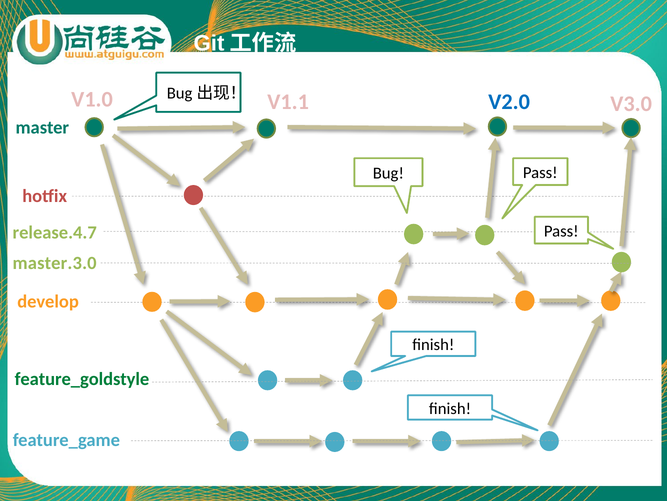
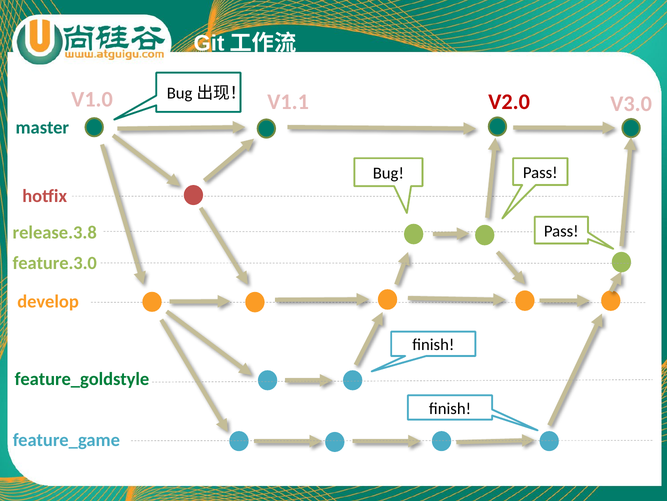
V2.0 colour: blue -> red (509, 102)
release.4.7: release.4.7 -> release.3.8 (55, 232)
master.3.0: master.3.0 -> feature.3.0 (55, 263)
